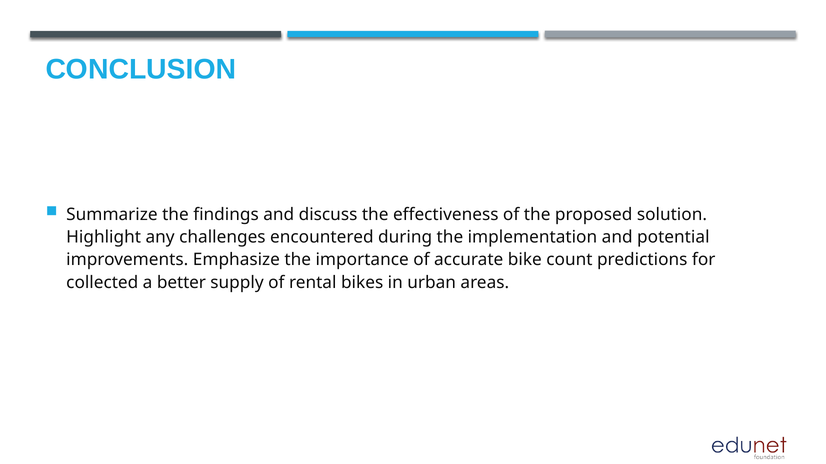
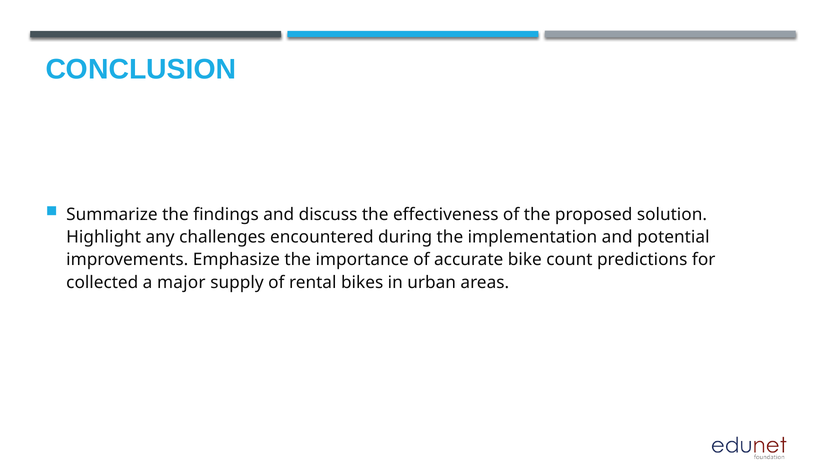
better: better -> major (181, 283)
